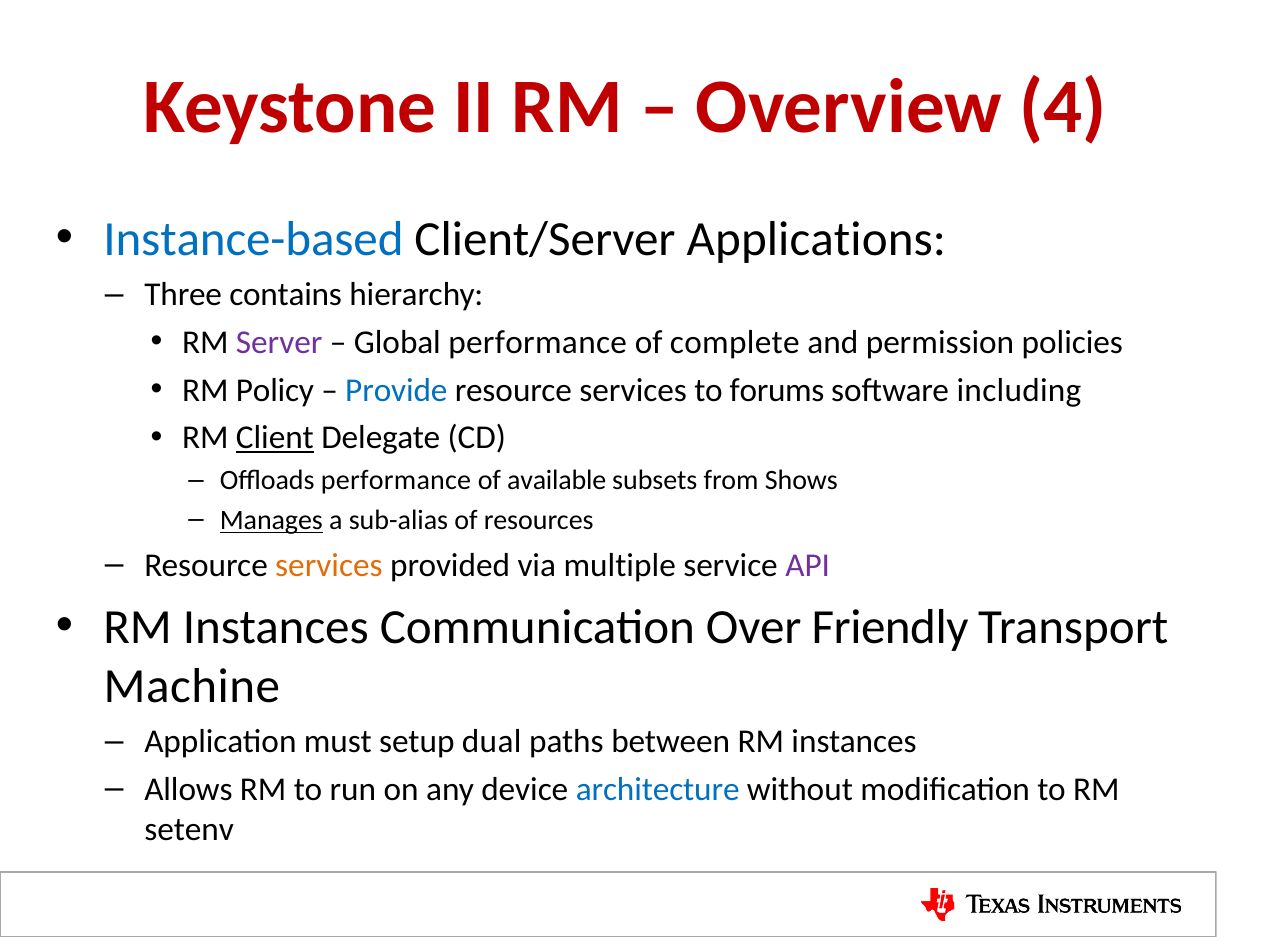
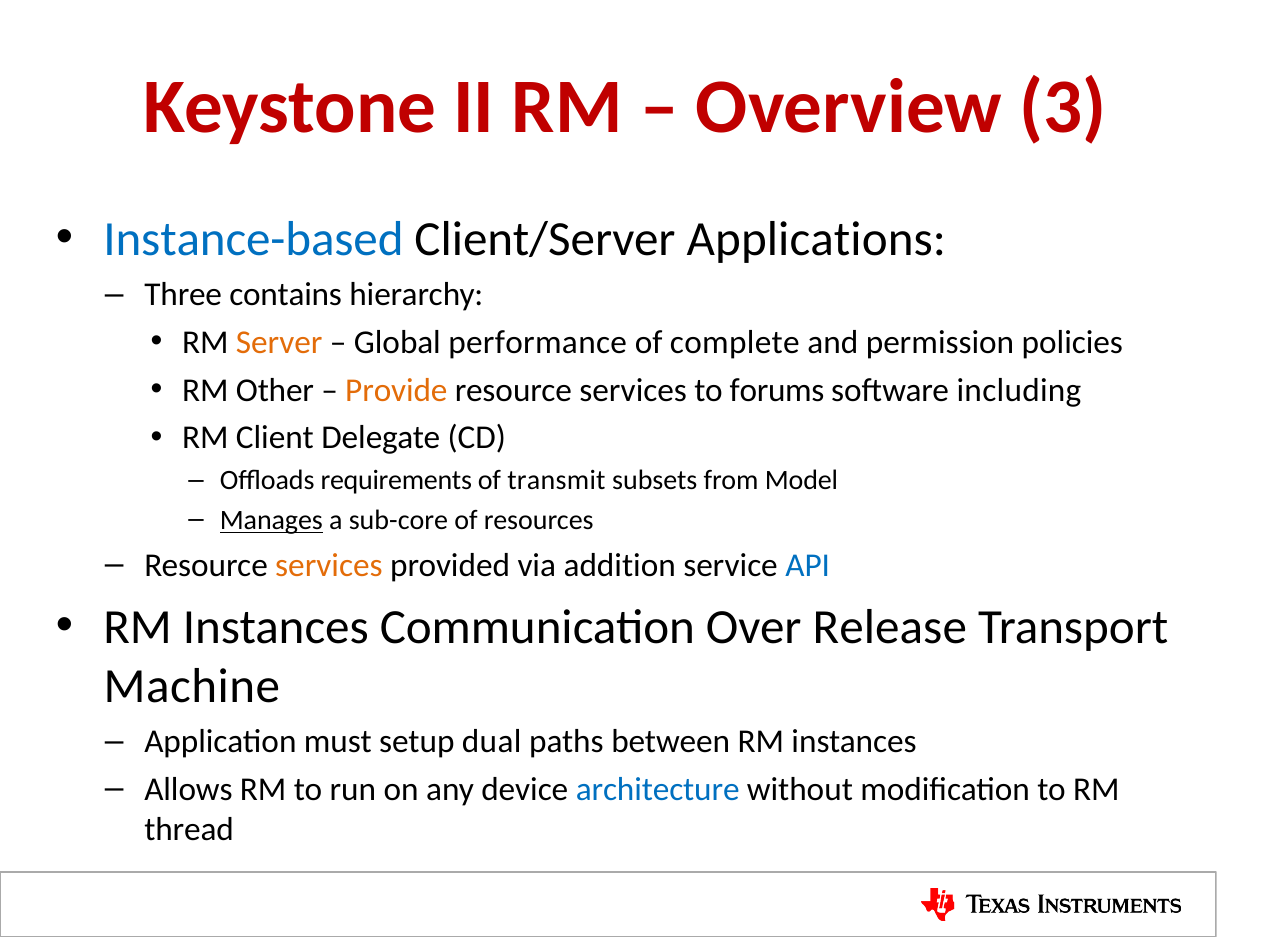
4: 4 -> 3 (1063, 107)
Server colour: purple -> orange (279, 343)
Policy: Policy -> Other (275, 390)
Provide colour: blue -> orange (396, 390)
Client underline: present -> none (275, 438)
Offloads performance: performance -> requirements (396, 481)
available: available -> transmit (556, 481)
Shows: Shows -> Model (801, 481)
sub-alias: sub-alias -> sub-core (398, 521)
multiple: multiple -> addition (620, 566)
API colour: purple -> blue (808, 566)
Friendly: Friendly -> Release (890, 627)
setenv: setenv -> thread (189, 830)
